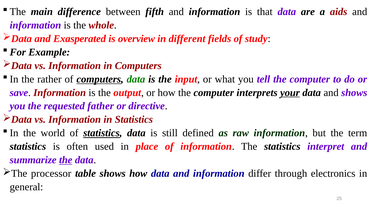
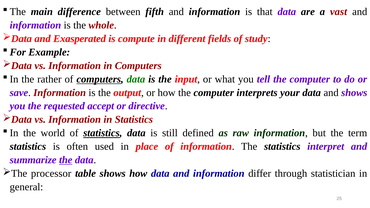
aids: aids -> vast (339, 12)
overview: overview -> compute (136, 39)
your underline: present -> none (290, 93)
father: father -> accept (101, 106)
electronics: electronics -> statistician (333, 174)
